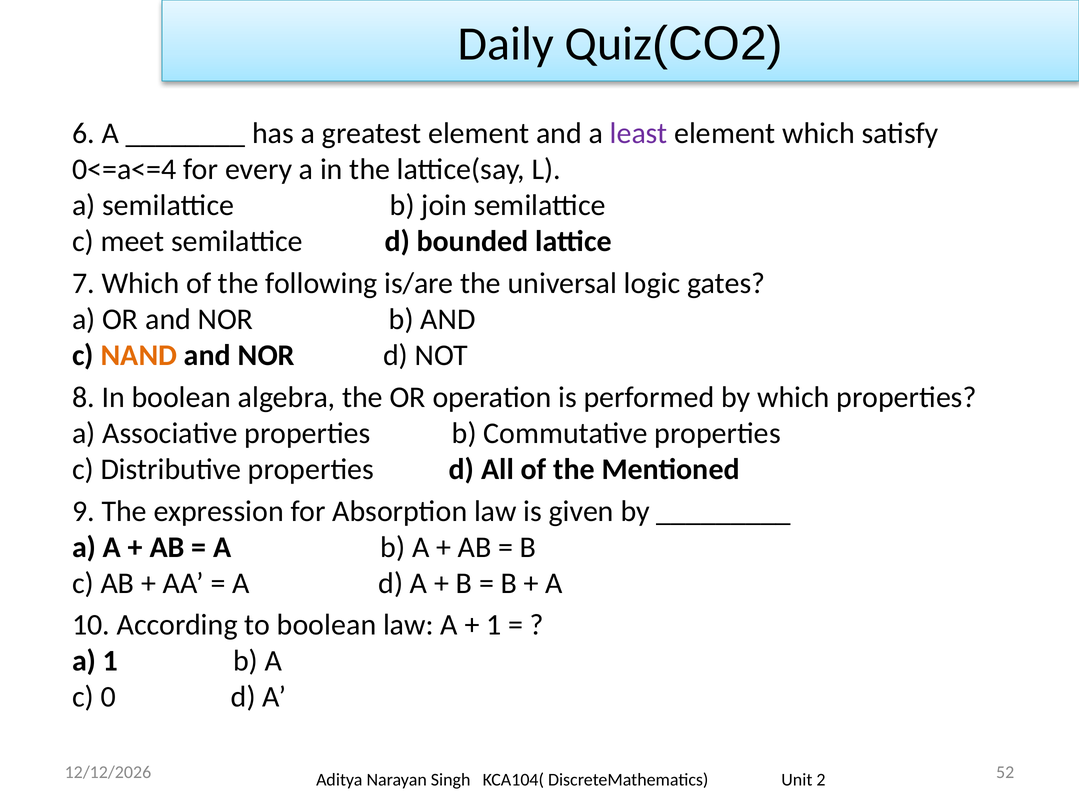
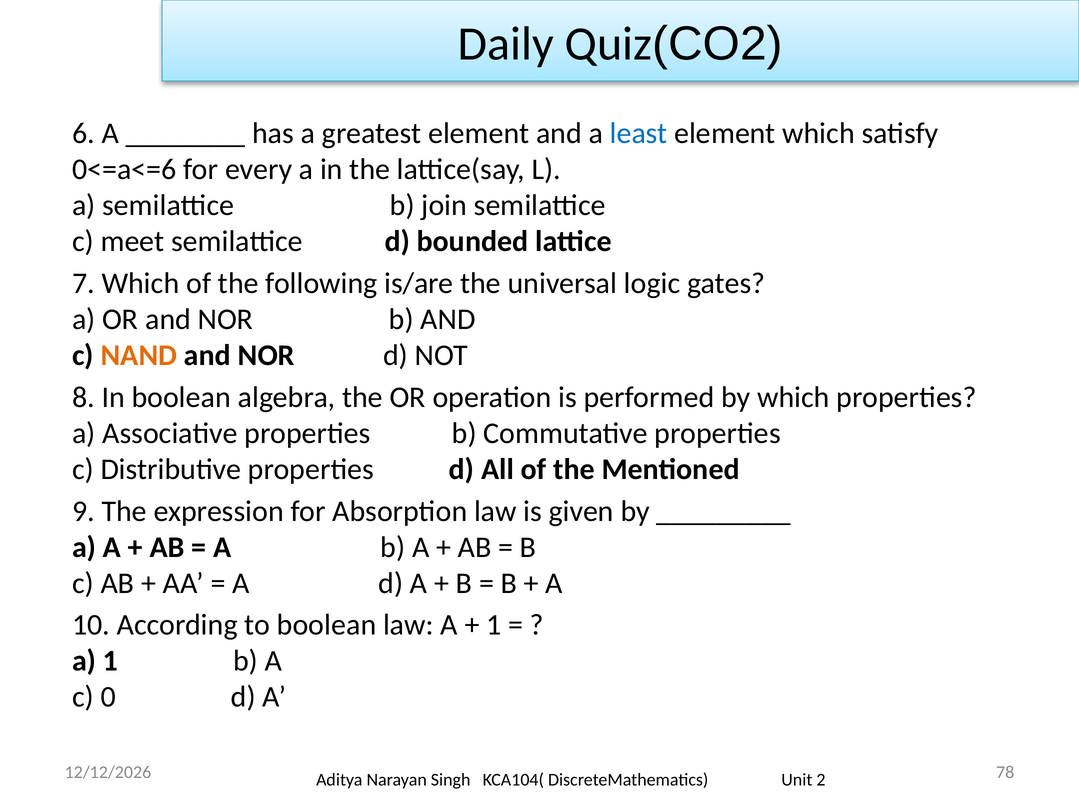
least colour: purple -> blue (639, 134)
0<=a<=4: 0<=a<=4 -> 0<=a<=6 (124, 170)
52: 52 -> 78 (1005, 773)
